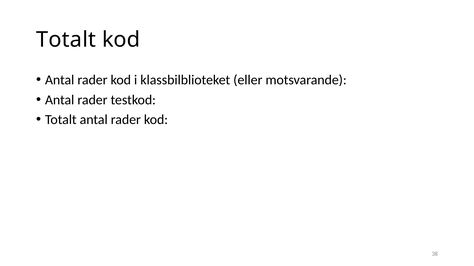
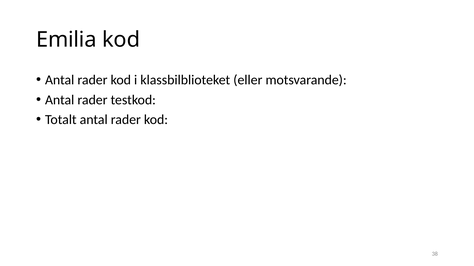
Totalt: Totalt -> Emilia (66, 40)
